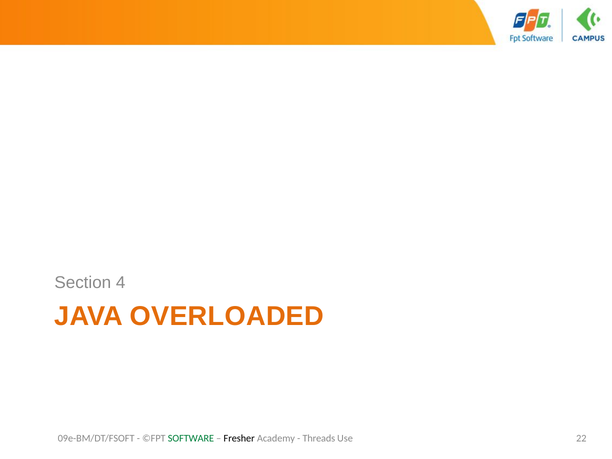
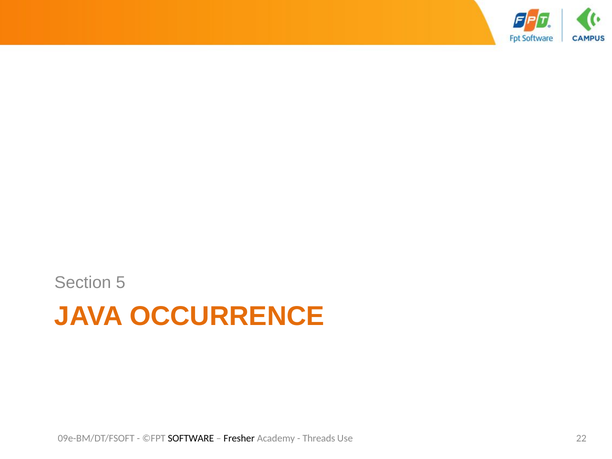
4: 4 -> 5 (121, 283)
OVERLOADED: OVERLOADED -> OCCURRENCE (227, 316)
SOFTWARE colour: green -> black (191, 438)
